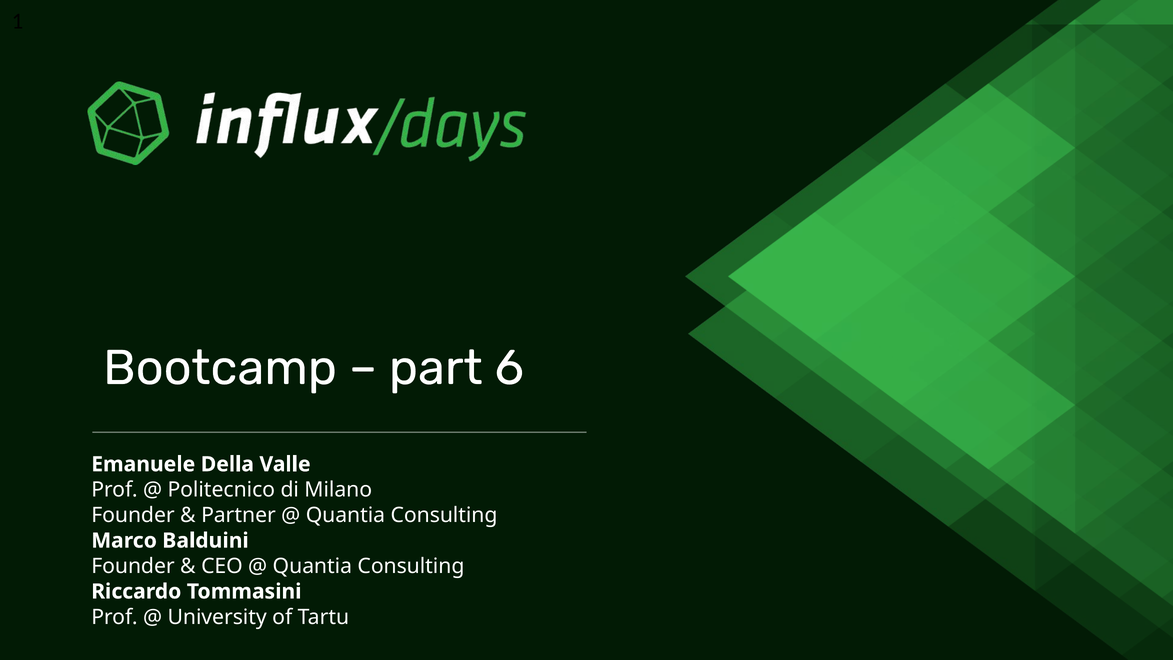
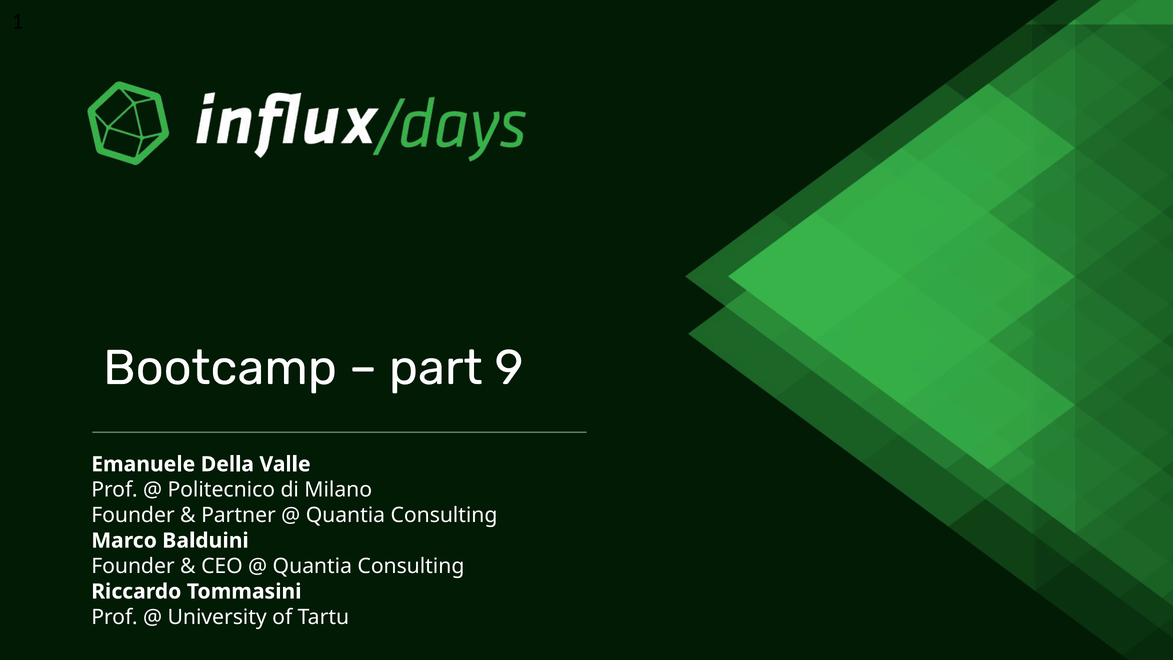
6: 6 -> 9 (509, 368)
